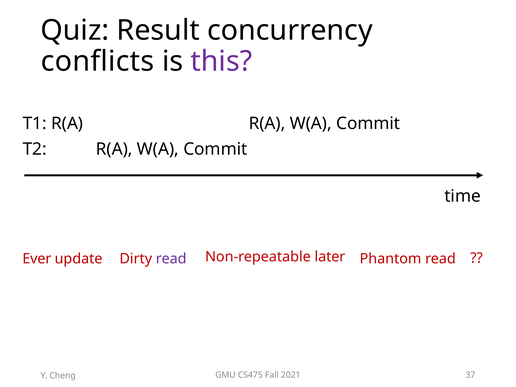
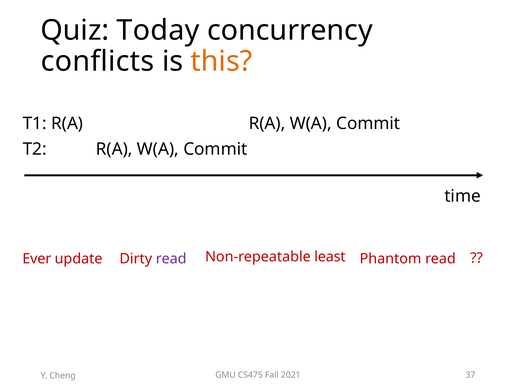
Result: Result -> Today (158, 30)
this colour: purple -> orange (221, 61)
later: later -> least (330, 257)
